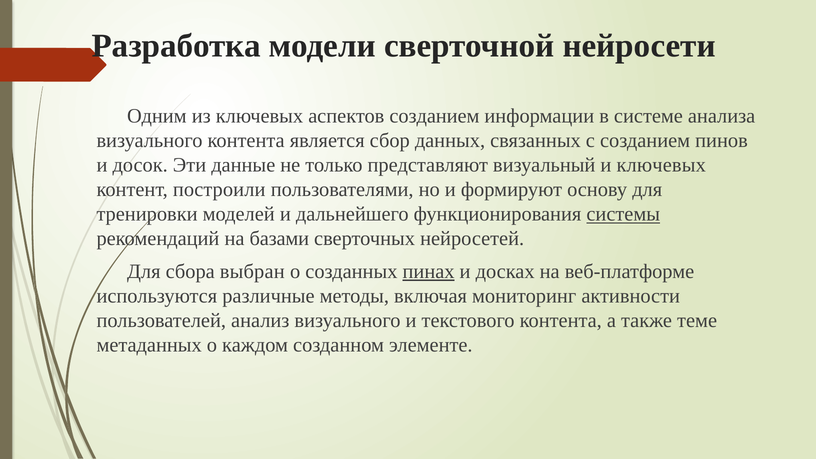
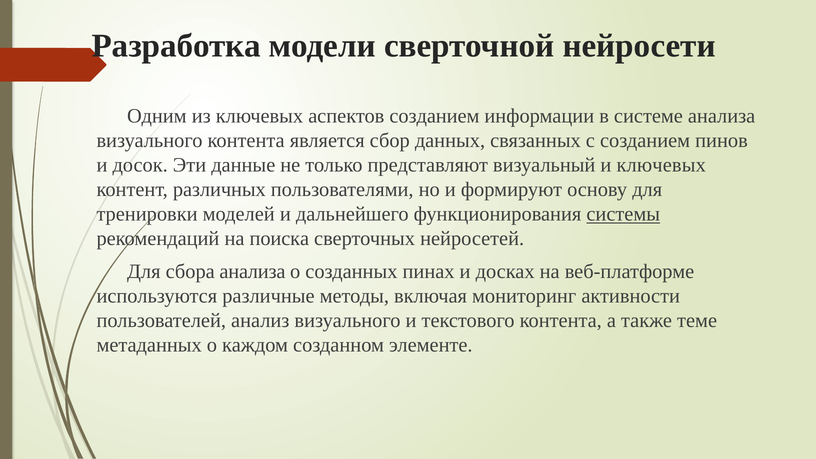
построили: построили -> различных (219, 190)
базами: базами -> поиска (279, 239)
сбора выбран: выбран -> анализа (252, 272)
пинах underline: present -> none (429, 272)
